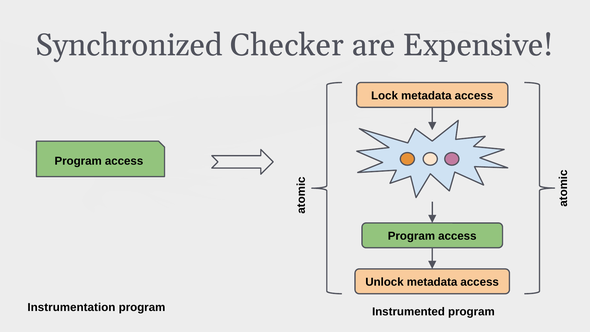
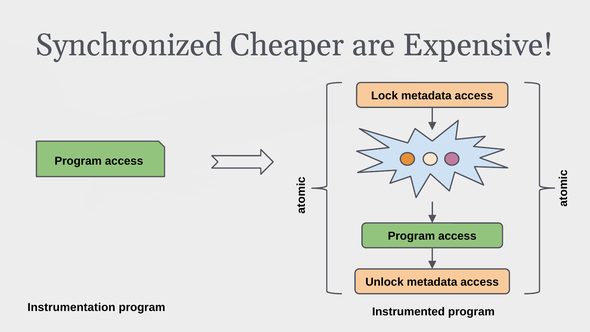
Checker: Checker -> Cheaper (287, 45)
